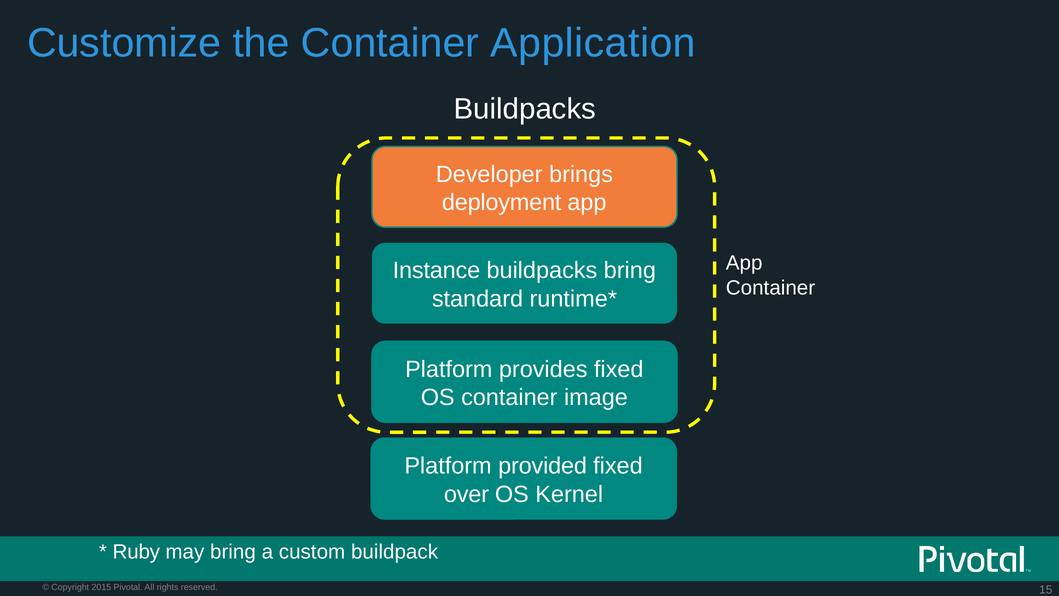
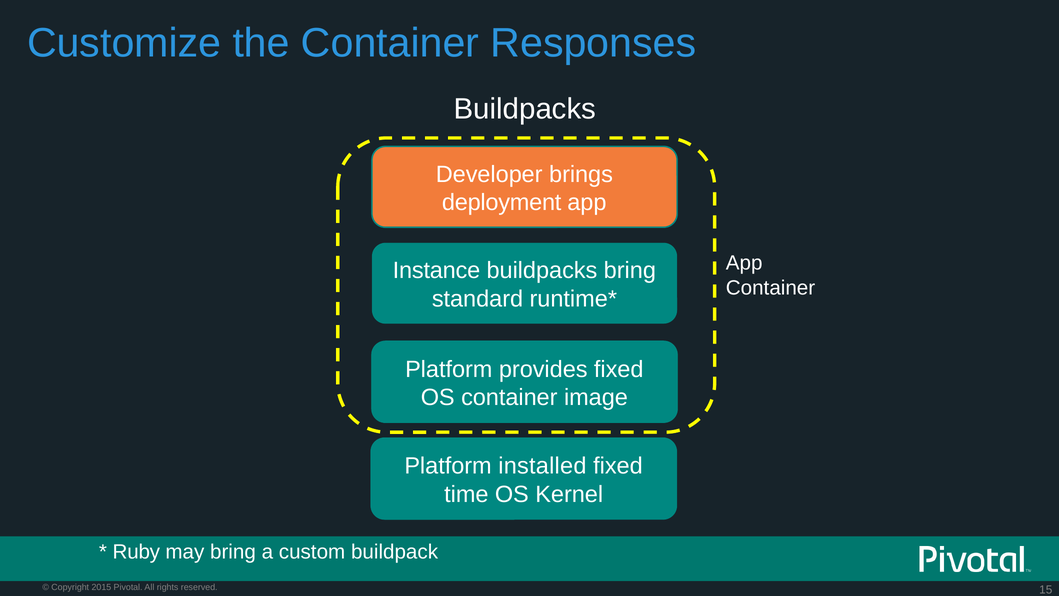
Application: Application -> Responses (593, 43)
provided: provided -> installed (542, 466)
over: over -> time (466, 494)
